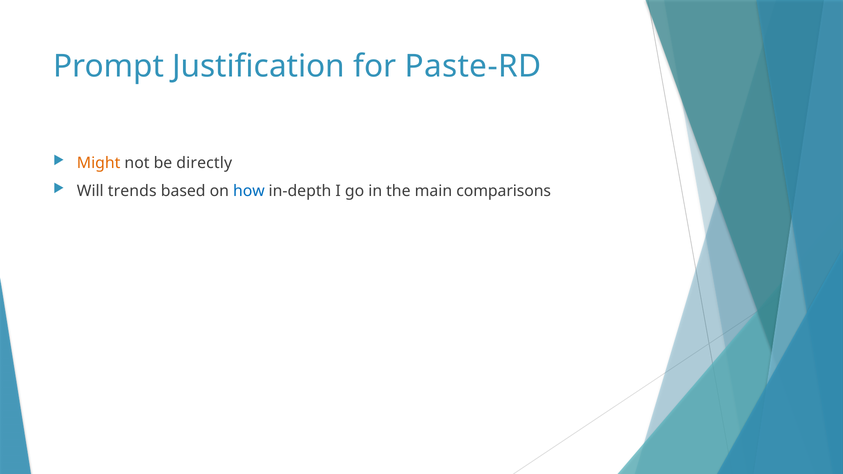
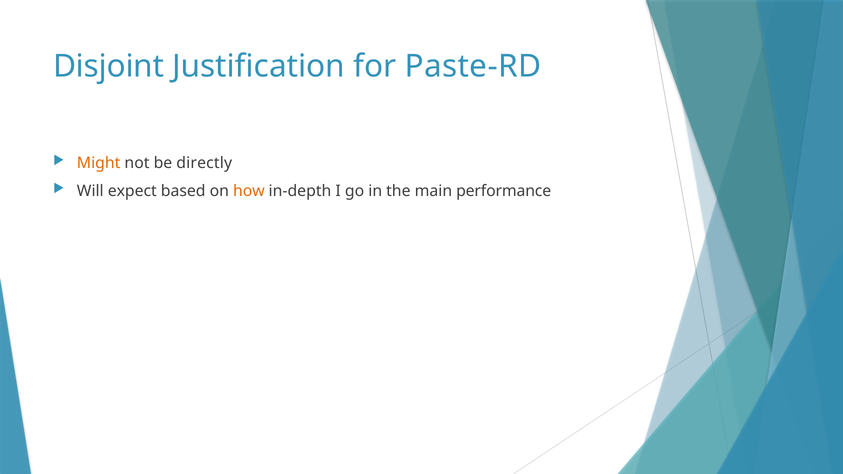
Prompt: Prompt -> Disjoint (109, 66)
trends: trends -> expect (132, 191)
how colour: blue -> orange (249, 191)
comparisons: comparisons -> performance (504, 191)
